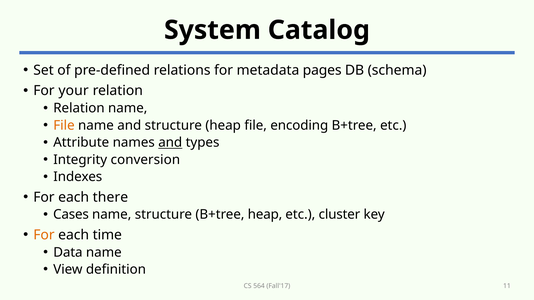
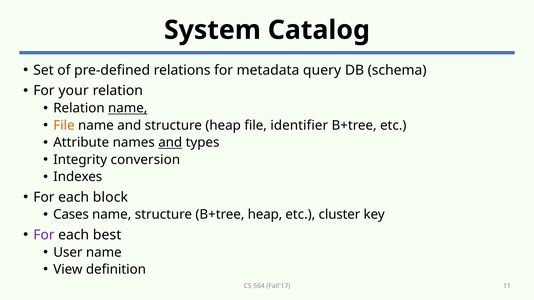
pages: pages -> query (322, 70)
name underline: none -> present (128, 108)
encoding: encoding -> identifier (299, 126)
there: there -> block (110, 197)
For colour: orange -> purple (44, 235)
time: time -> best (107, 235)
Data: Data -> User (68, 253)
